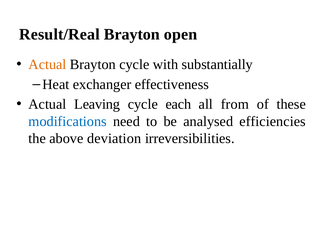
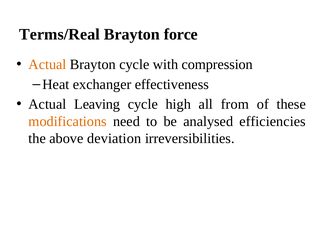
Result/Real: Result/Real -> Terms/Real (59, 34)
open: open -> force (181, 34)
substantially: substantially -> compression (217, 64)
each: each -> high (178, 104)
modifications colour: blue -> orange (68, 121)
